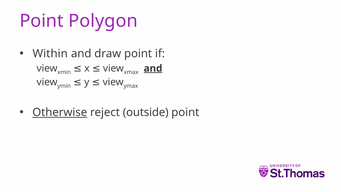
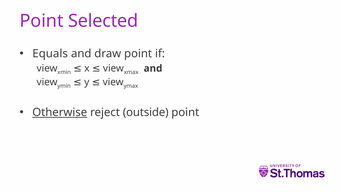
Polygon: Polygon -> Selected (103, 21)
Within: Within -> Equals (50, 54)
and underline: present -> none (153, 68)
